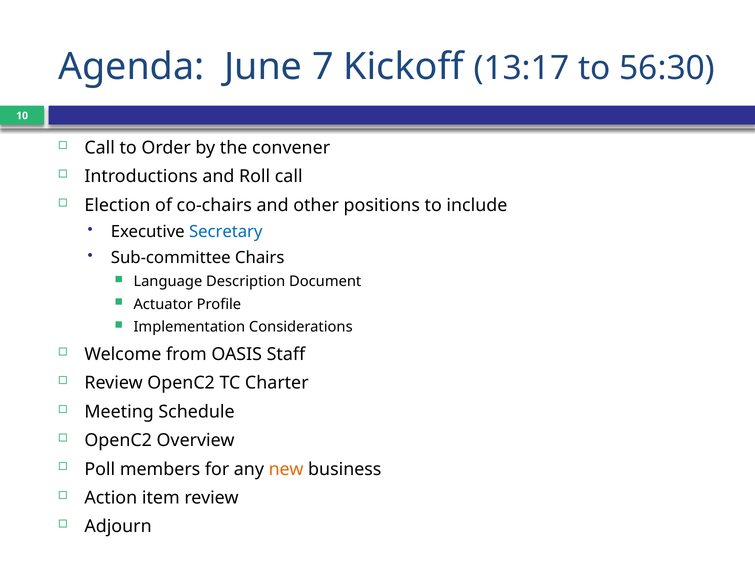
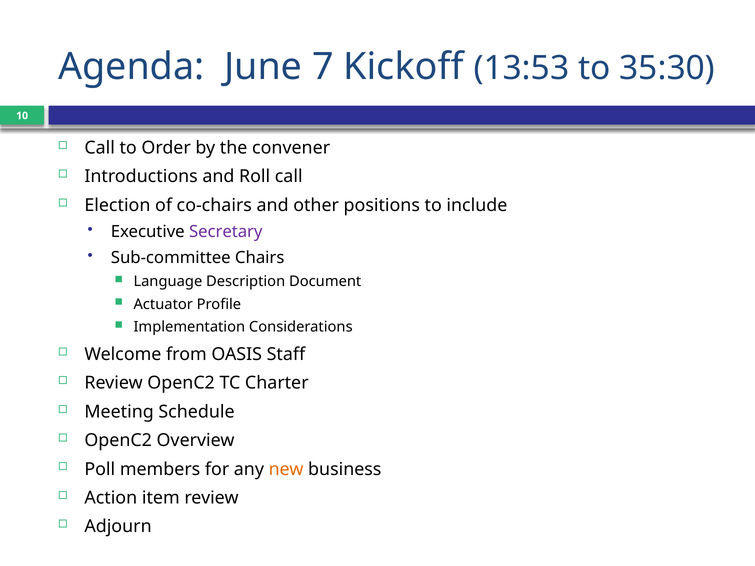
13:17: 13:17 -> 13:53 (521, 68)
56:30: 56:30 -> 35:30 (667, 68)
Secretary colour: blue -> purple (226, 232)
